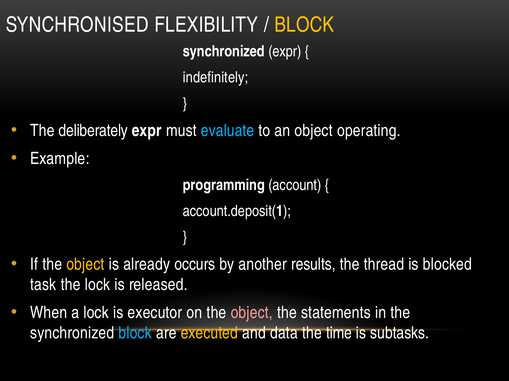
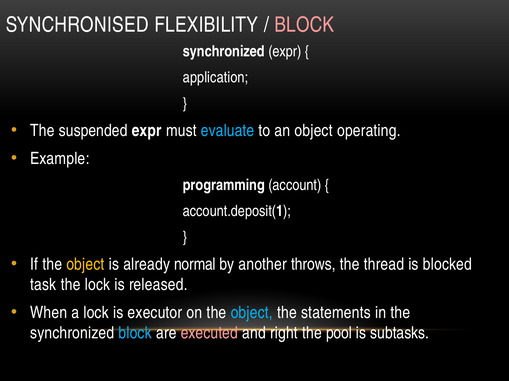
BLOCK colour: yellow -> pink (304, 25)
indefinitely: indefinitely -> application (216, 77)
deliberately: deliberately -> suspended (93, 131)
occurs: occurs -> normal (195, 265)
results: results -> throws (313, 265)
object colour: pink -> light blue (252, 313)
executed colour: yellow -> pink (209, 333)
data: data -> right (284, 333)
time: time -> pool (339, 333)
